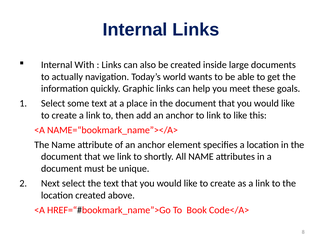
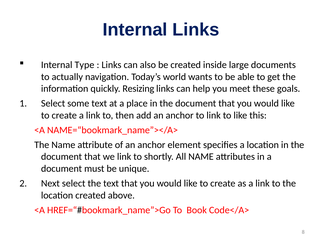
With: With -> Type (84, 65)
Graphic: Graphic -> Resizing (138, 89)
